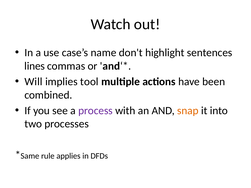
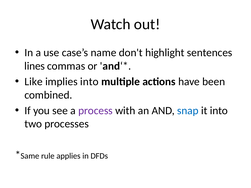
Will: Will -> Like (34, 82)
implies tool: tool -> into (89, 82)
snap colour: orange -> blue (188, 111)
